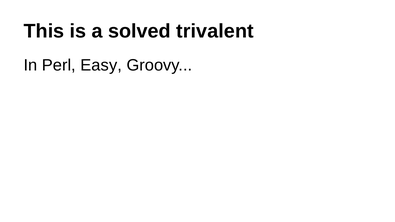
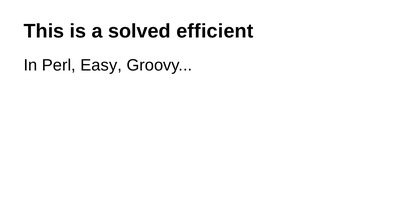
trivalent: trivalent -> efficient (215, 31)
